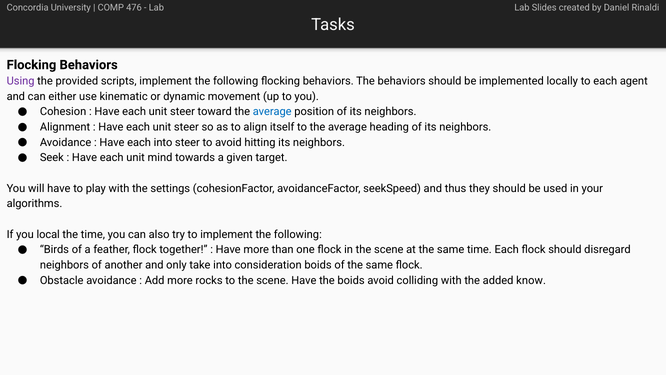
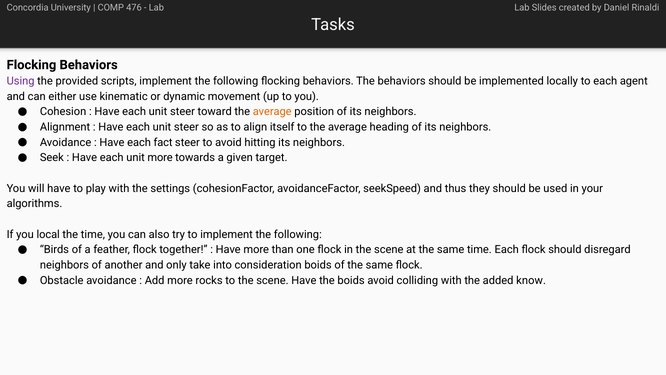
average colour: blue -> orange (272, 112)
each into: into -> fact (163, 142)
unit mind: mind -> more (160, 158)
